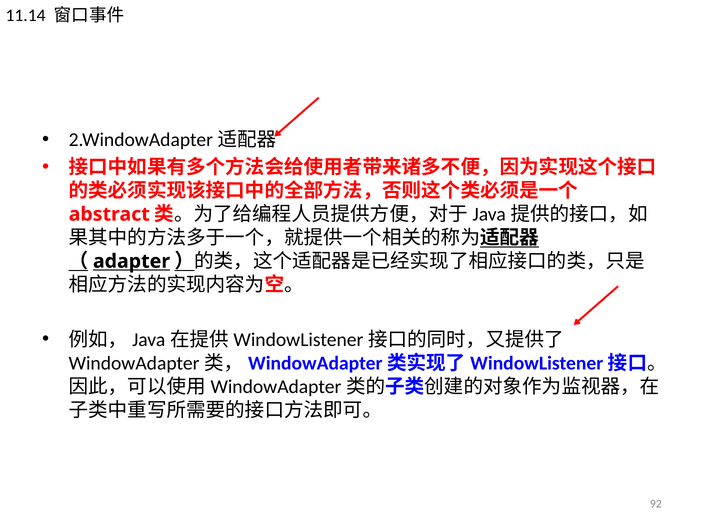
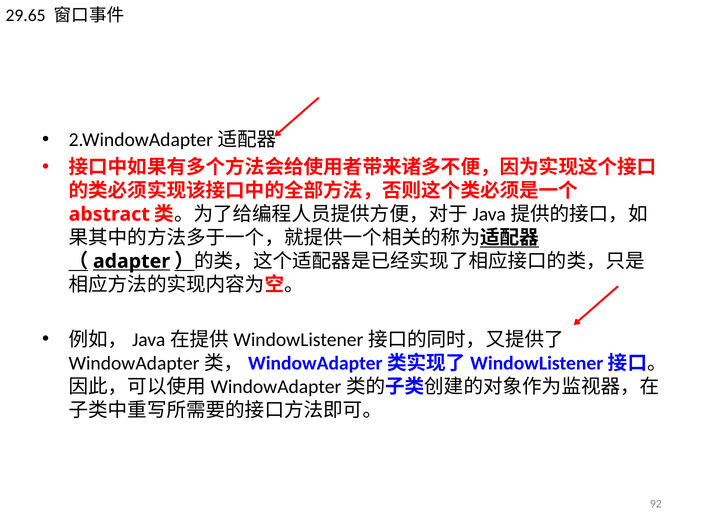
11.14: 11.14 -> 29.65 (26, 15)
